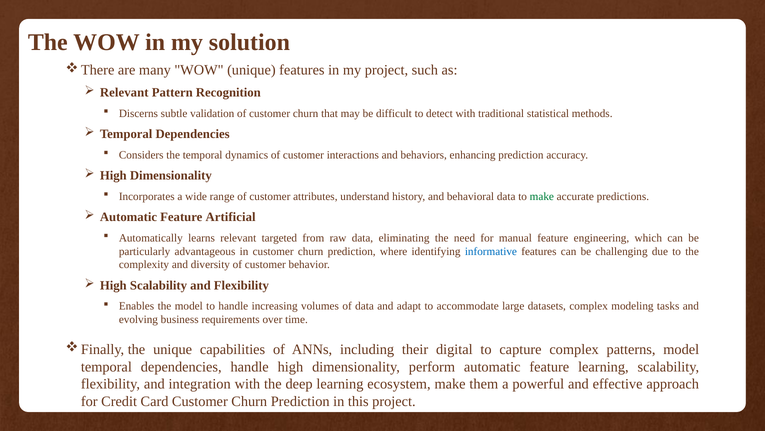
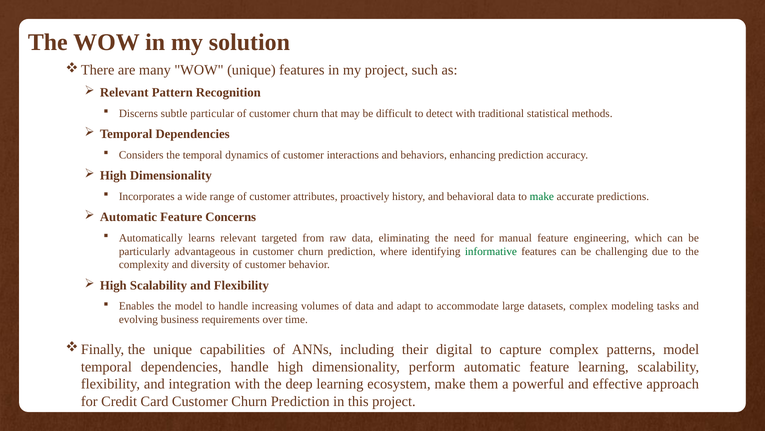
validation: validation -> particular (212, 113)
understand: understand -> proactively (365, 196)
Artificial: Artificial -> Concerns (231, 217)
informative colour: blue -> green (491, 251)
